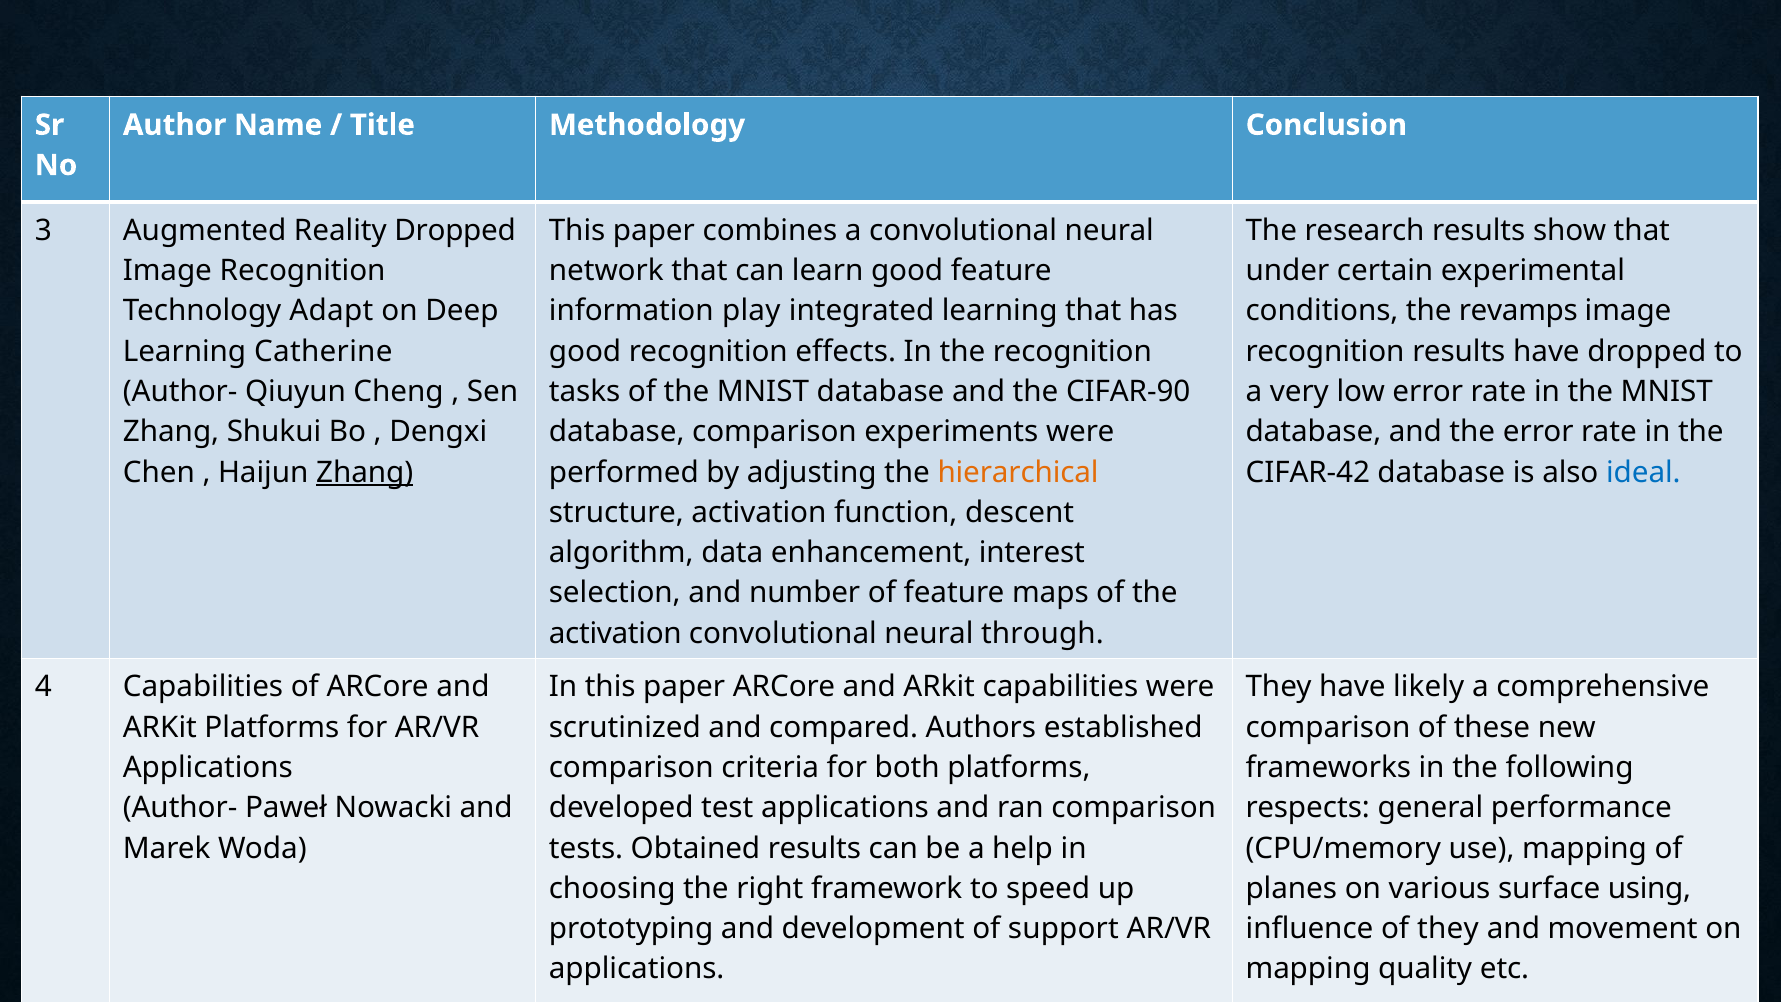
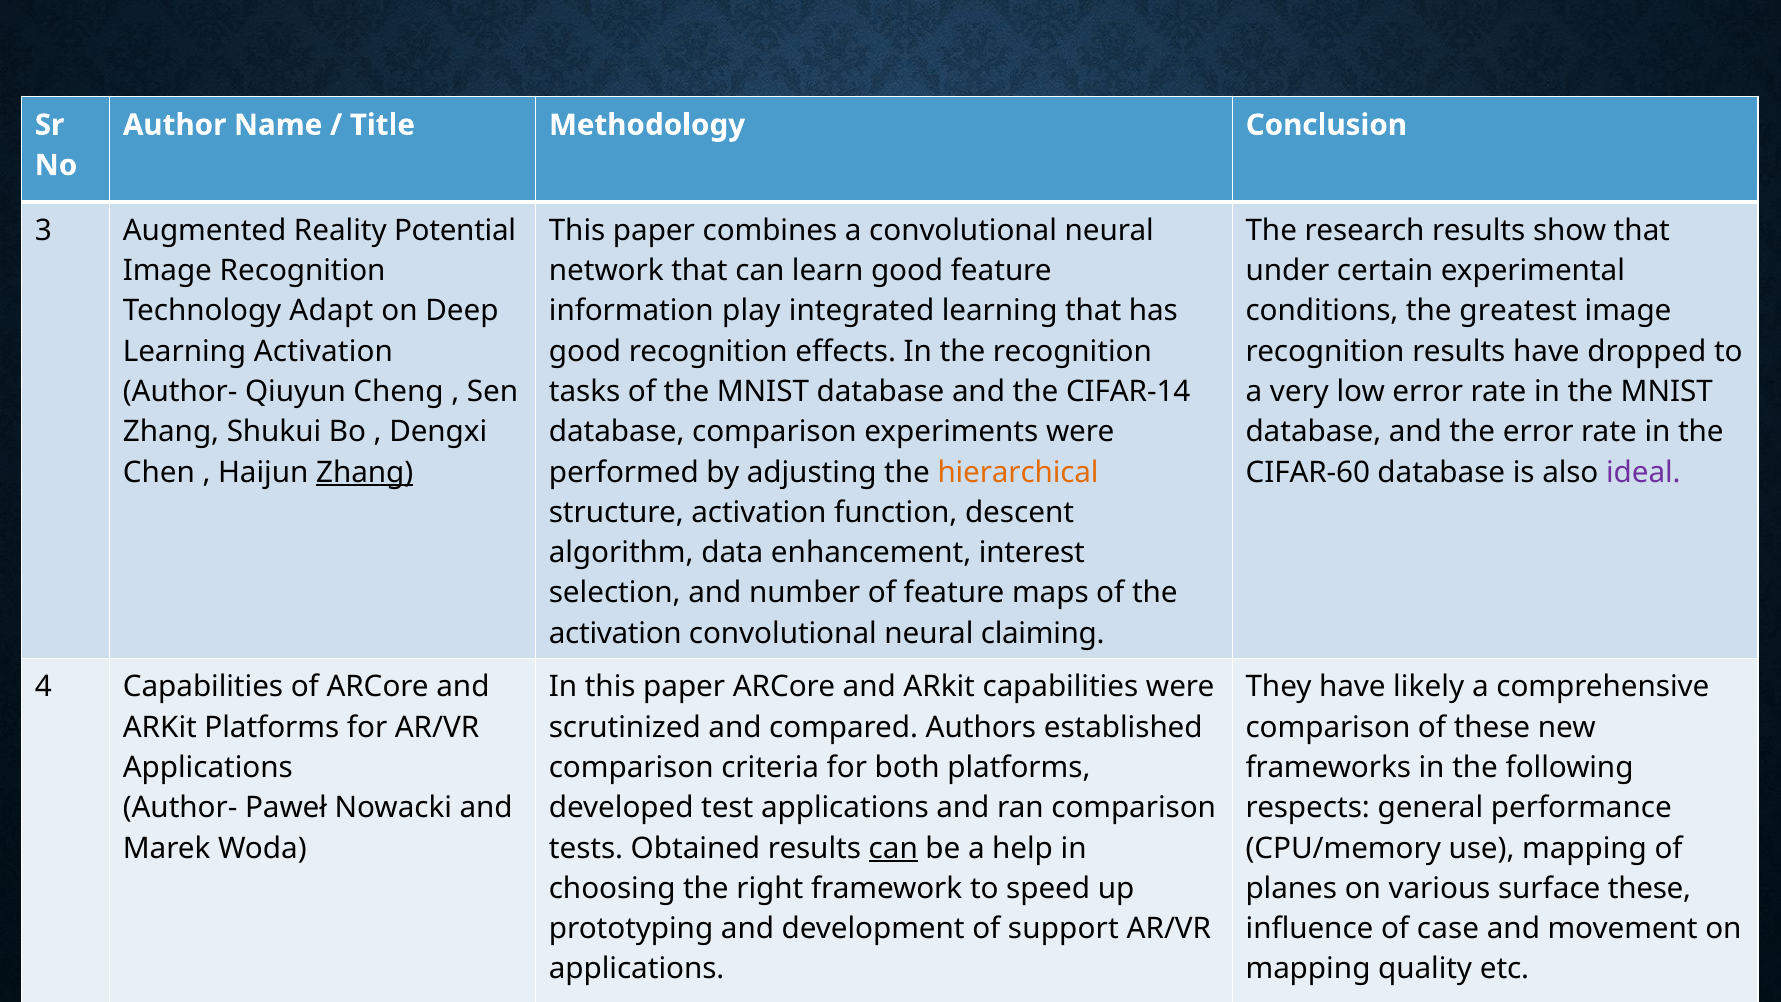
Reality Dropped: Dropped -> Potential (455, 230)
revamps: revamps -> greatest (1518, 311)
Learning Catherine: Catherine -> Activation (323, 351)
CIFAR-90: CIFAR-90 -> CIFAR-14 (1128, 392)
CIFAR-42: CIFAR-42 -> CIFAR-60 (1308, 472)
ideal colour: blue -> purple (1643, 472)
through: through -> claiming (1043, 633)
can underline: none -> present (893, 848)
surface using: using -> these (1650, 888)
of they: they -> case (1448, 929)
